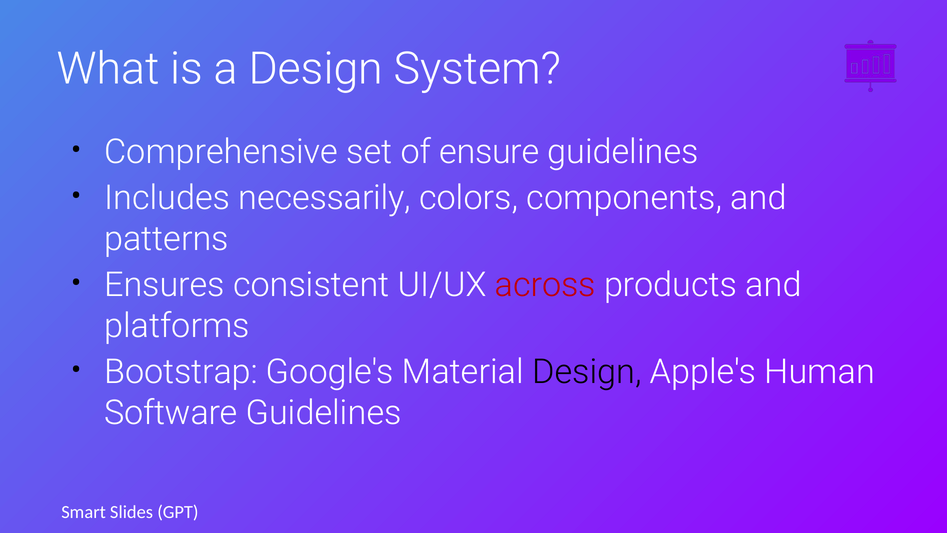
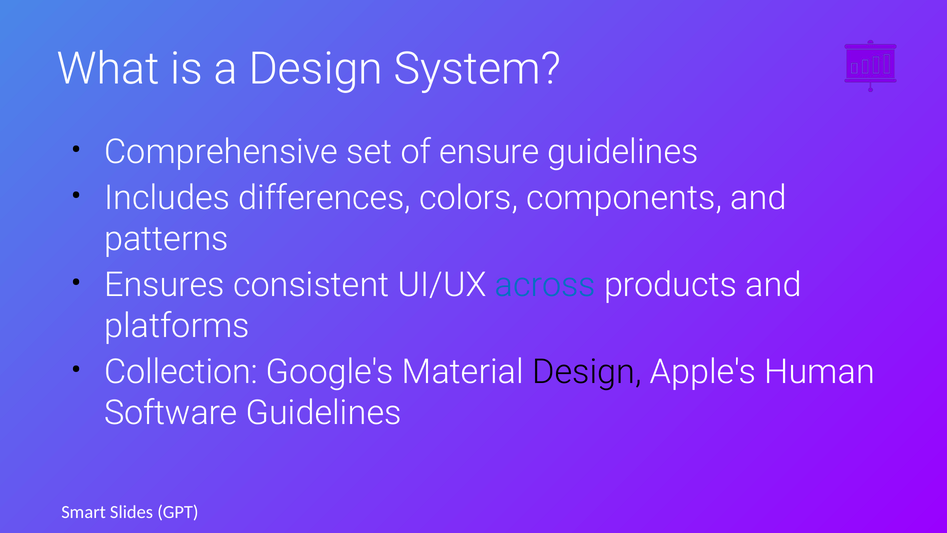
necessarily: necessarily -> differences (325, 198)
across colour: red -> blue (545, 285)
Bootstrap: Bootstrap -> Collection (181, 372)
